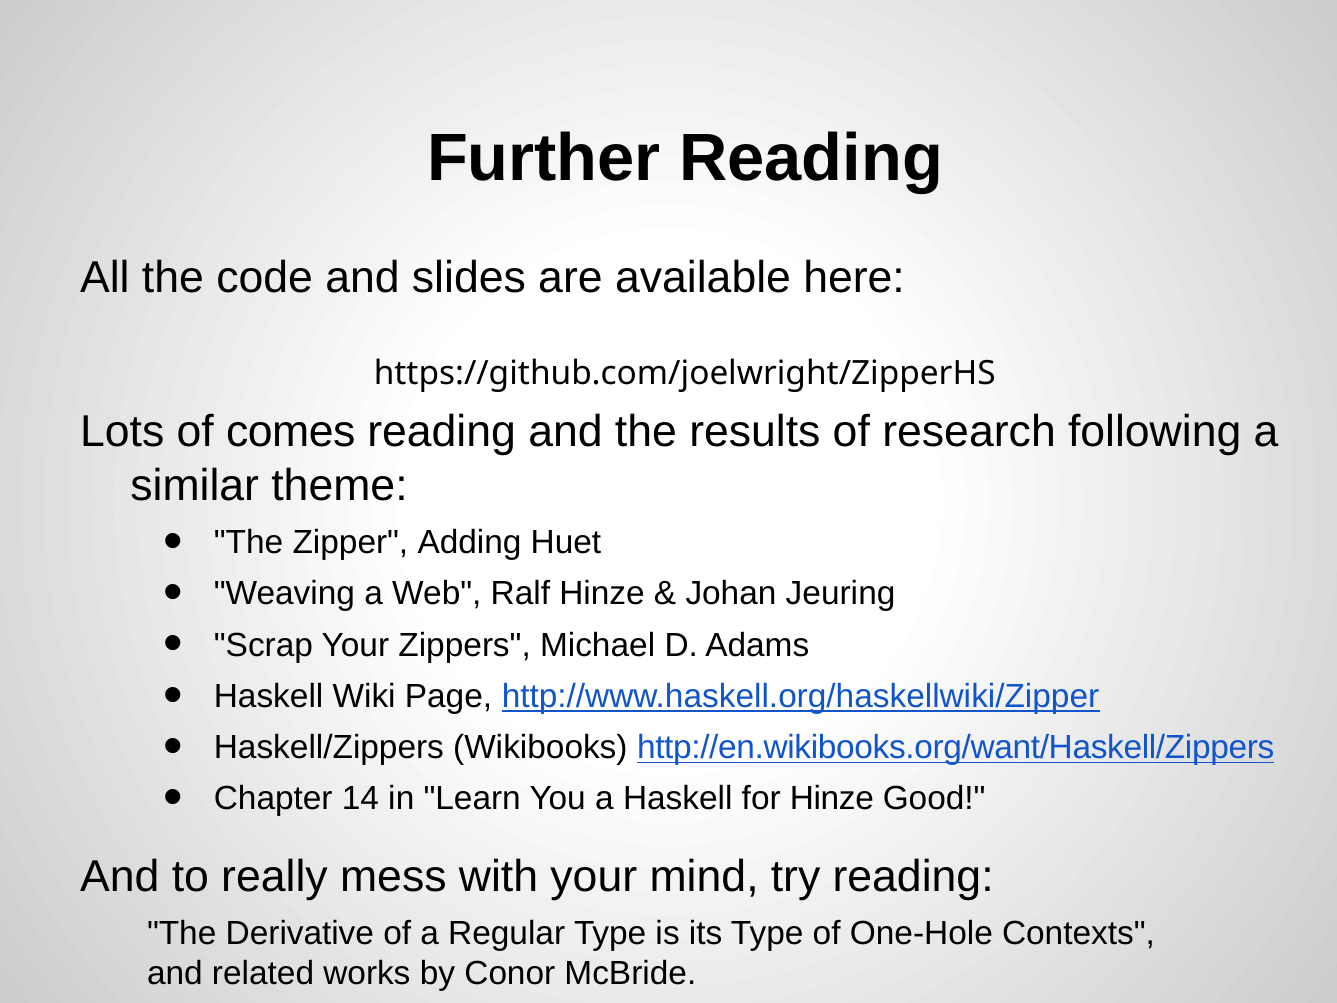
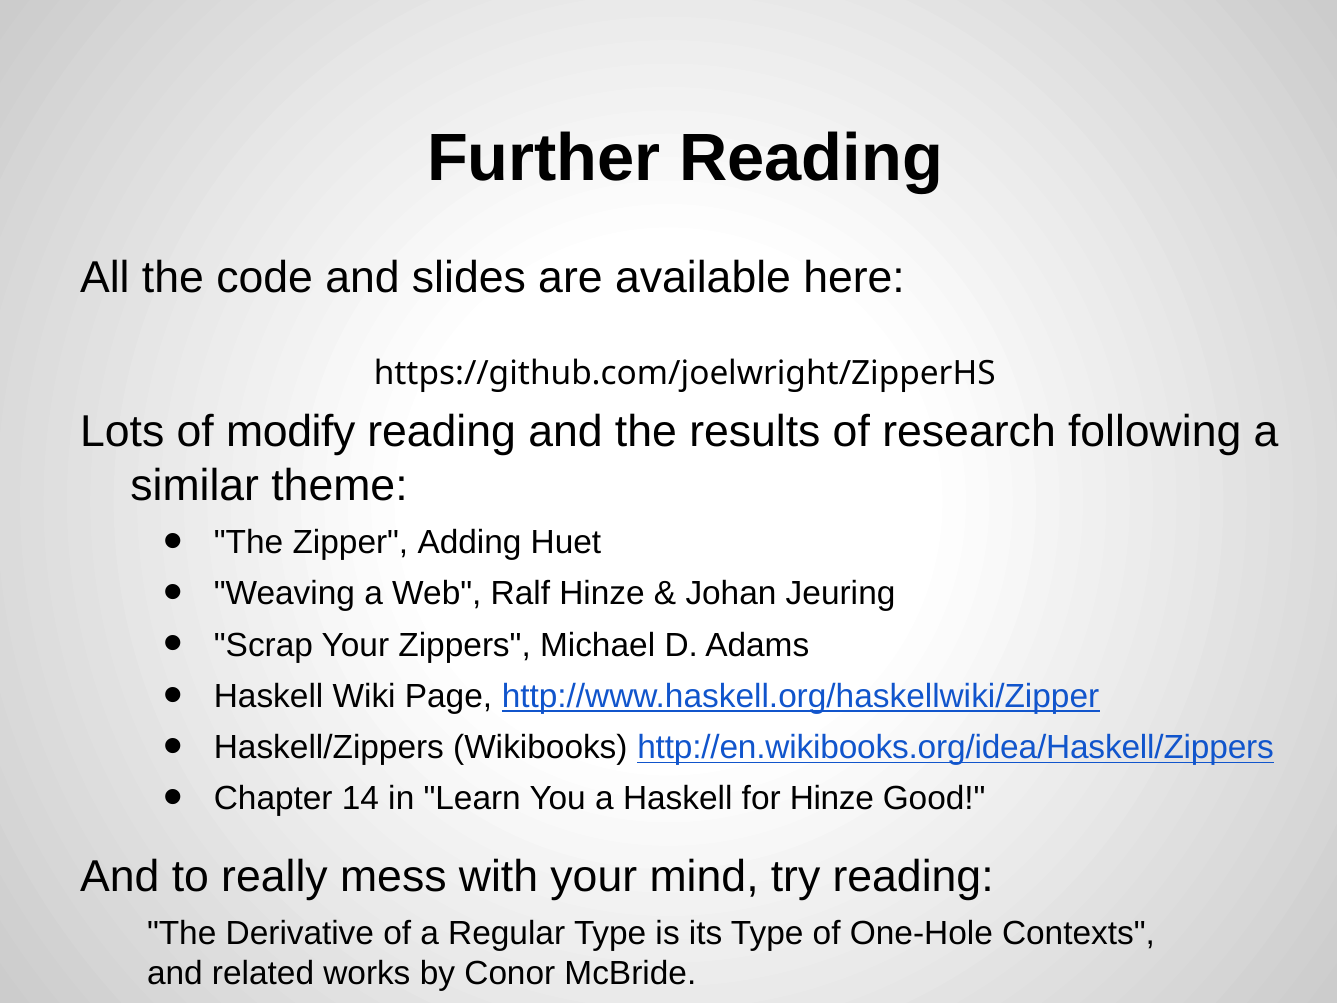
comes: comes -> modify (291, 432)
http://en.wikibooks.org/want/Haskell/Zippers: http://en.wikibooks.org/want/Haskell/Zippers -> http://en.wikibooks.org/idea/Haskell/Zippers (956, 747)
